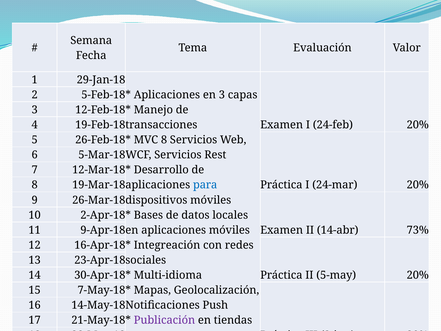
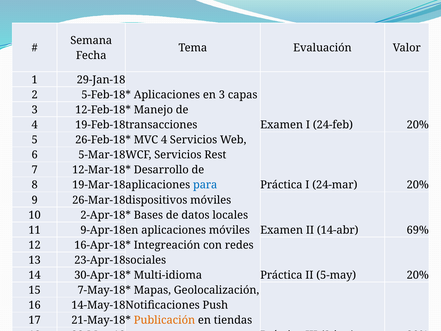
MVC 8: 8 -> 4 (164, 140)
73%: 73% -> 69% (418, 230)
Publicación colour: purple -> orange (164, 320)
